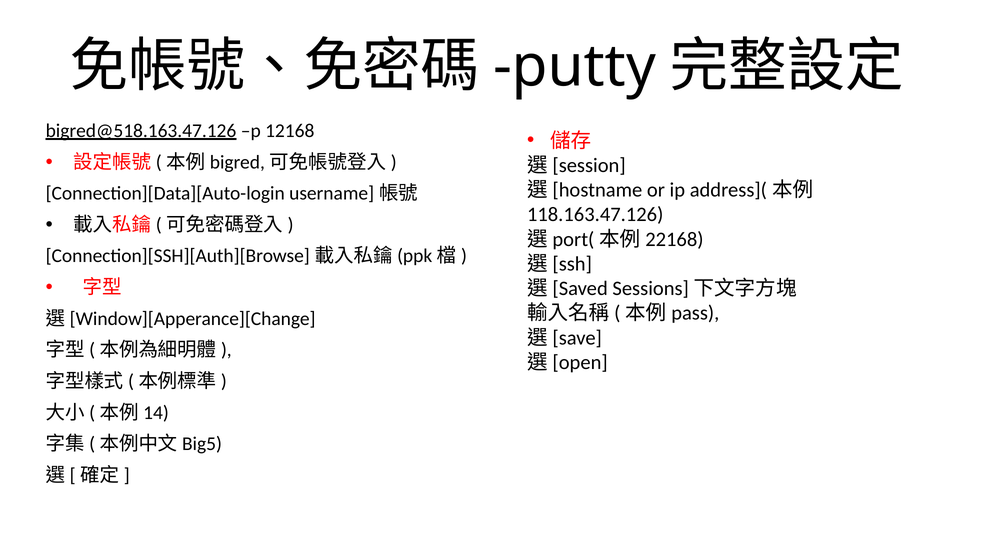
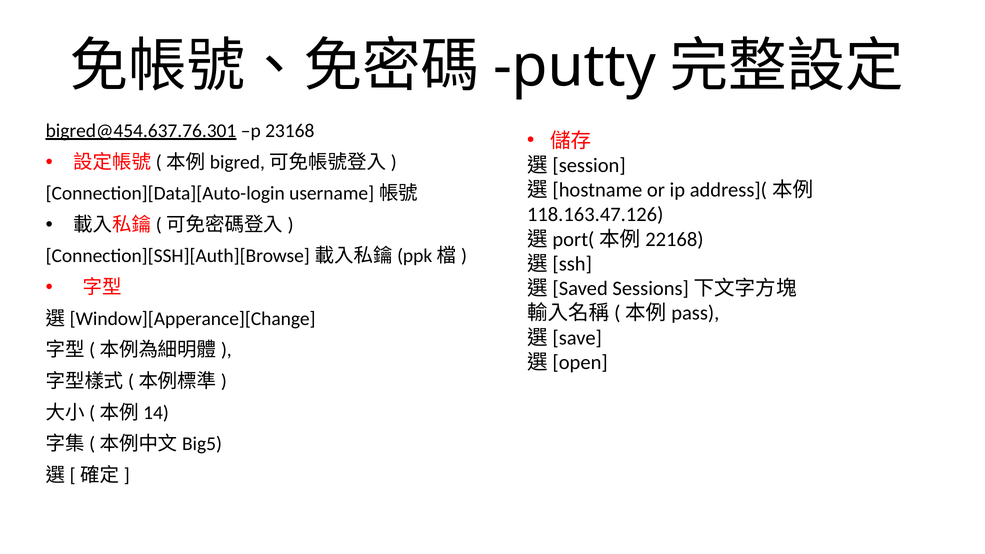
bigred@518.163.47.126: bigred@518.163.47.126 -> bigred@454.637.76.301 (141, 131)
12168: 12168 -> 23168 (290, 131)
